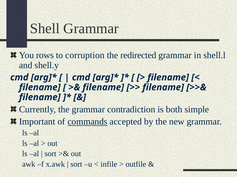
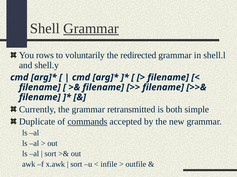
Grammar underline: none -> present (91, 29)
corruption: corruption -> voluntarily (85, 55)
contradiction: contradiction -> retransmitted (131, 110)
Important: Important -> Duplicate (37, 122)
